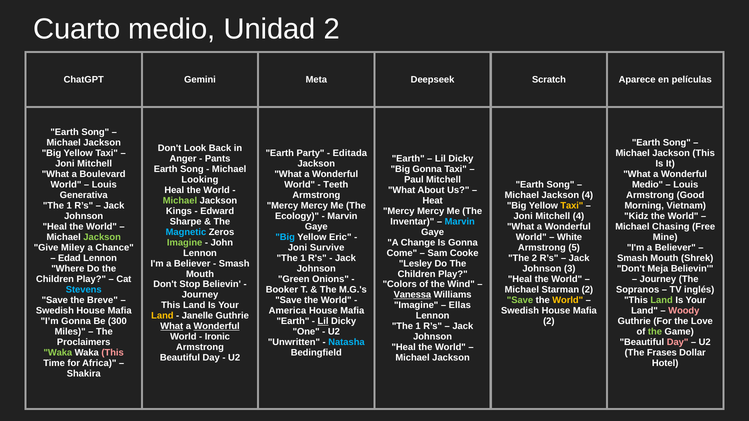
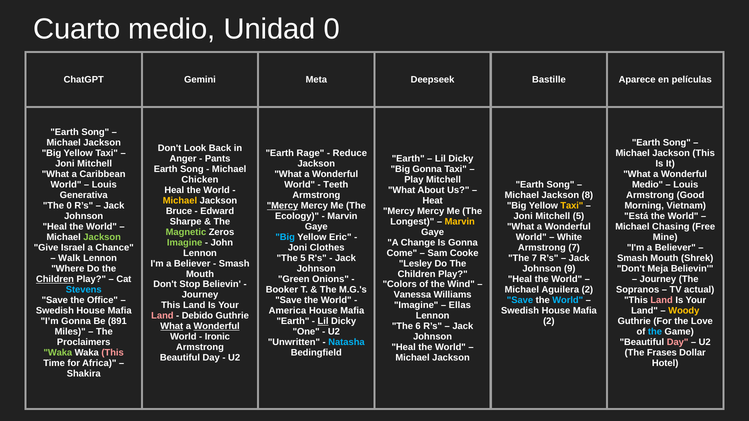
Unidad 2: 2 -> 0 (332, 29)
Scratch: Scratch -> Bastille (549, 80)
Party: Party -> Rage (310, 153)
Editada: Editada -> Reduce (350, 153)
Boulevard: Boulevard -> Caribbean (103, 174)
Looking: Looking -> Chicken (200, 180)
Paul: Paul -> Play (414, 180)
Jackson 4: 4 -> 8 (587, 195)
Michael colour: light green -> yellow (180, 201)
1: 1 -> 0 (69, 206)
Mercy underline: none -> present (282, 206)
Kings: Kings -> Bruce (179, 211)
Mitchell 4: 4 -> 5 (579, 216)
Kidz: Kidz -> Está (636, 216)
Inventar: Inventar -> Longest (412, 222)
Marvin colour: light blue -> yellow (460, 222)
Magnetic colour: light blue -> light green (186, 232)
Miley: Miley -> Israel (73, 248)
Survive: Survive -> Clothes (327, 248)
Armstrong 5: 5 -> 7 (574, 248)
Edad: Edad -> Walk (69, 258)
1: 1 -> 5 (303, 258)
The 2: 2 -> 7 (534, 258)
3: 3 -> 9 (570, 269)
Children underline: none -> present (55, 279)
Starman: Starman -> Aguilera (560, 290)
inglés: inglés -> actual (699, 290)
Vanessa underline: present -> none (412, 295)
Breve: Breve -> Office (102, 300)
Save colour: light green -> light blue (520, 300)
World colour: yellow -> light blue (568, 300)
Land colour: light green -> pink (662, 300)
Woody colour: pink -> yellow (684, 311)
Land colour: yellow -> pink (162, 316)
Janelle: Janelle -> Debido (197, 316)
300: 300 -> 891 (117, 321)
1: 1 -> 6 (418, 327)
the colour: light green -> light blue (655, 332)
